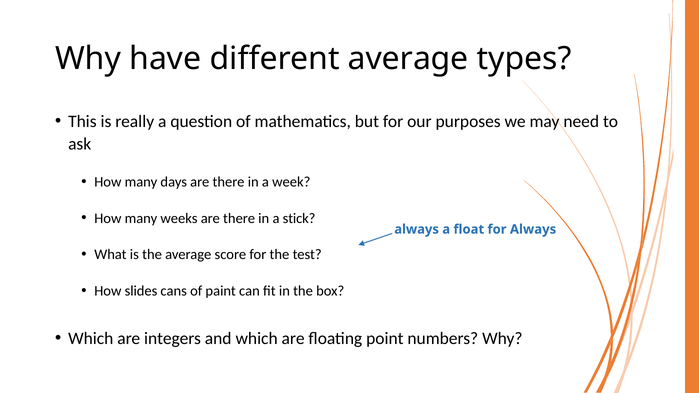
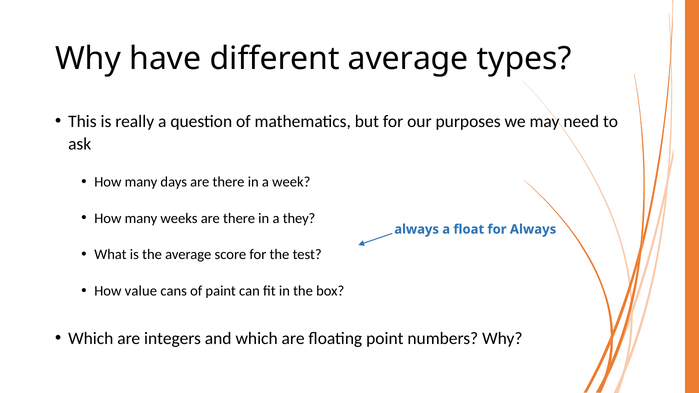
stick: stick -> they (299, 218)
slides: slides -> value (141, 291)
